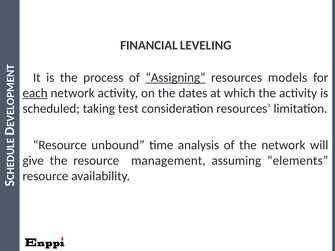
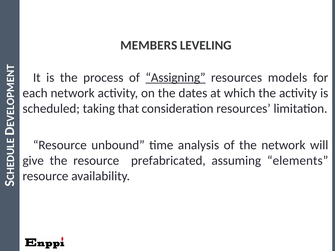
FINANCIAL: FINANCIAL -> MEMBERS (149, 45)
each underline: present -> none (35, 93)
test: test -> that (128, 109)
management: management -> prefabricated (168, 161)
